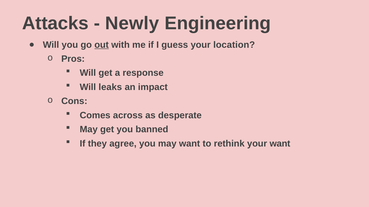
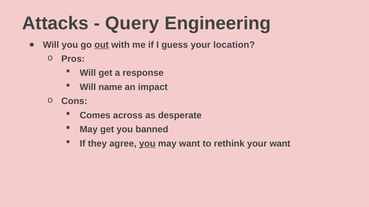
Newly: Newly -> Query (132, 23)
leaks: leaks -> name (110, 87)
you underline: none -> present (147, 144)
